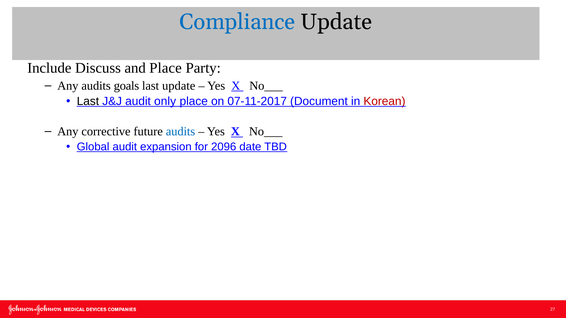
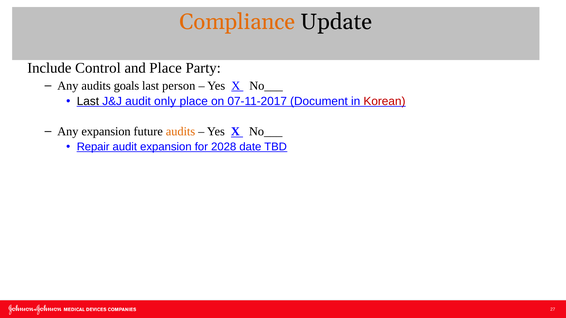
Compliance colour: blue -> orange (237, 22)
Discuss: Discuss -> Control (98, 68)
last update: update -> person (179, 86)
Any corrective: corrective -> expansion (106, 132)
audits colour: blue -> orange (181, 132)
Global: Global -> Repair (93, 147)
2096: 2096 -> 2028 (224, 147)
